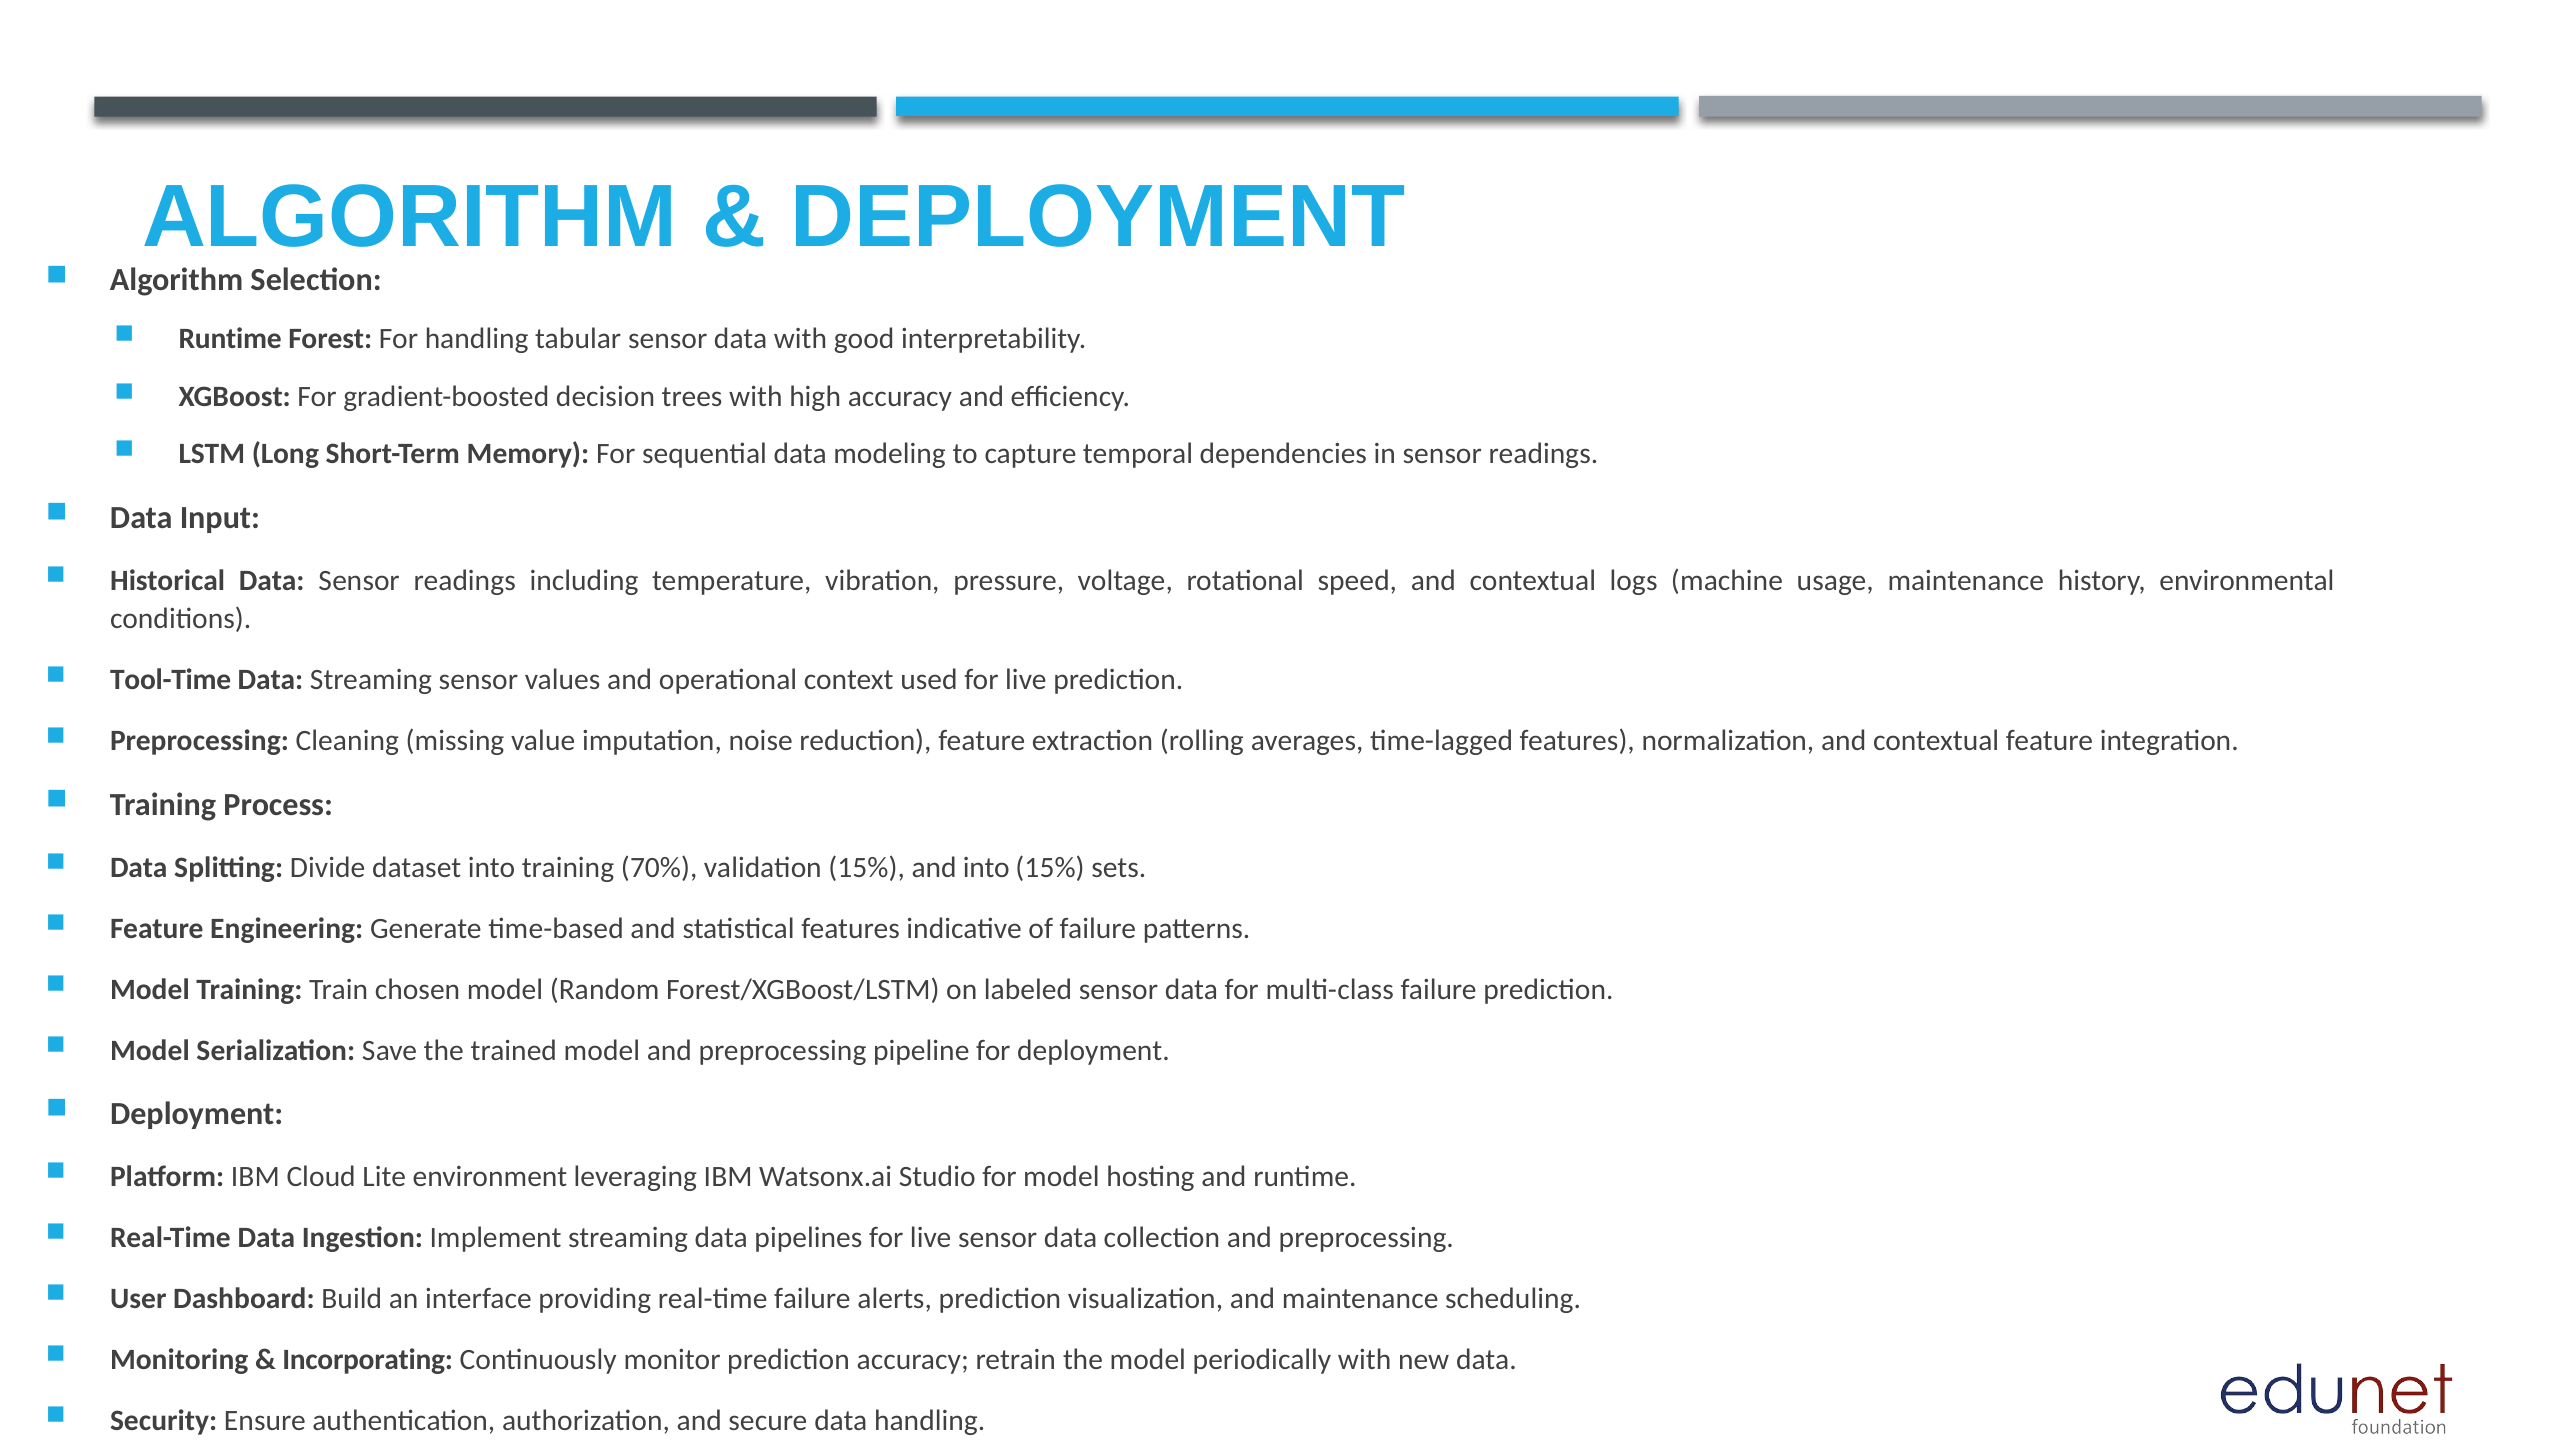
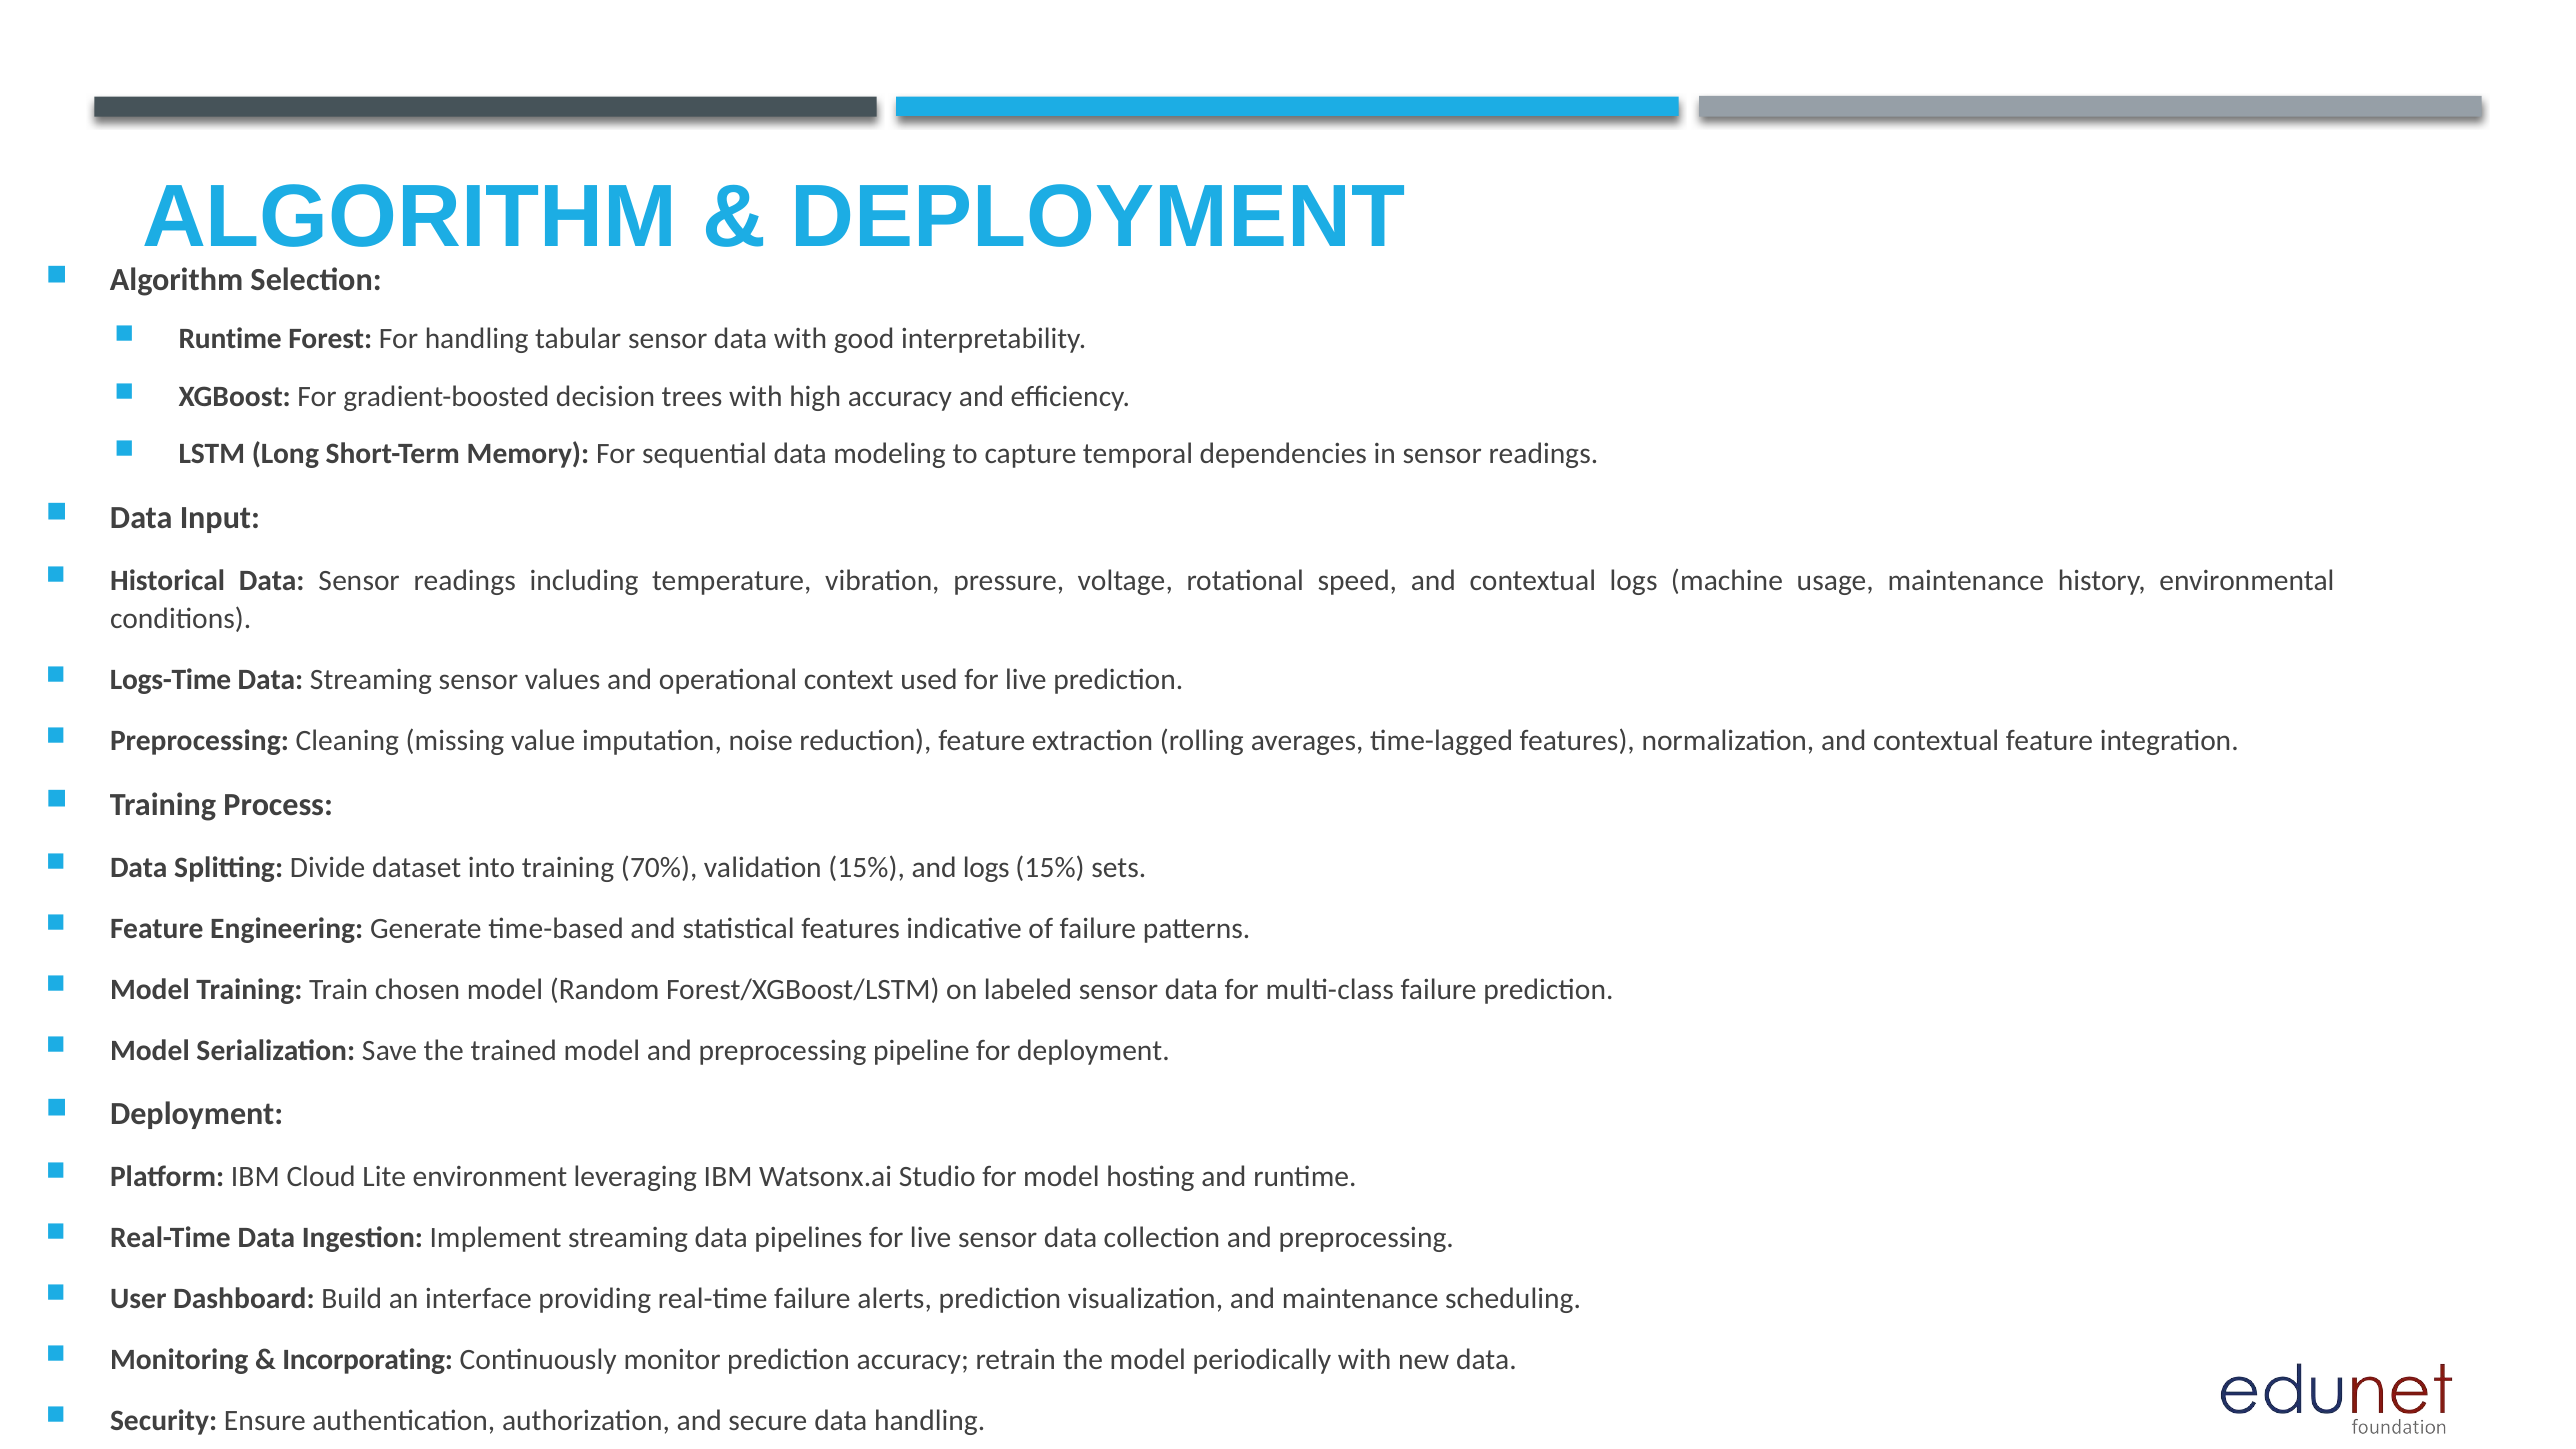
Tool-Time: Tool-Time -> Logs-Time (171, 680)
and into: into -> logs (986, 867)
